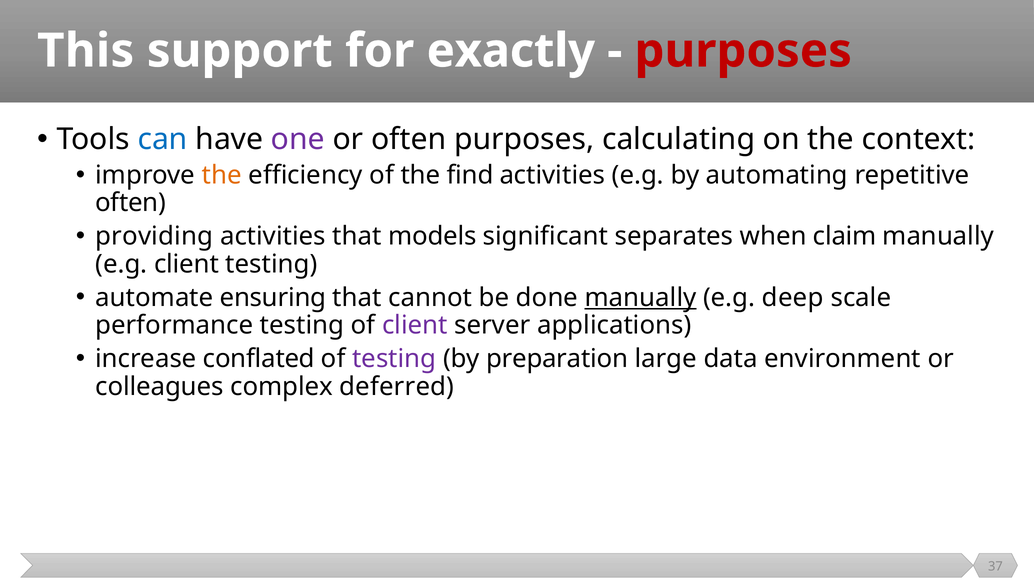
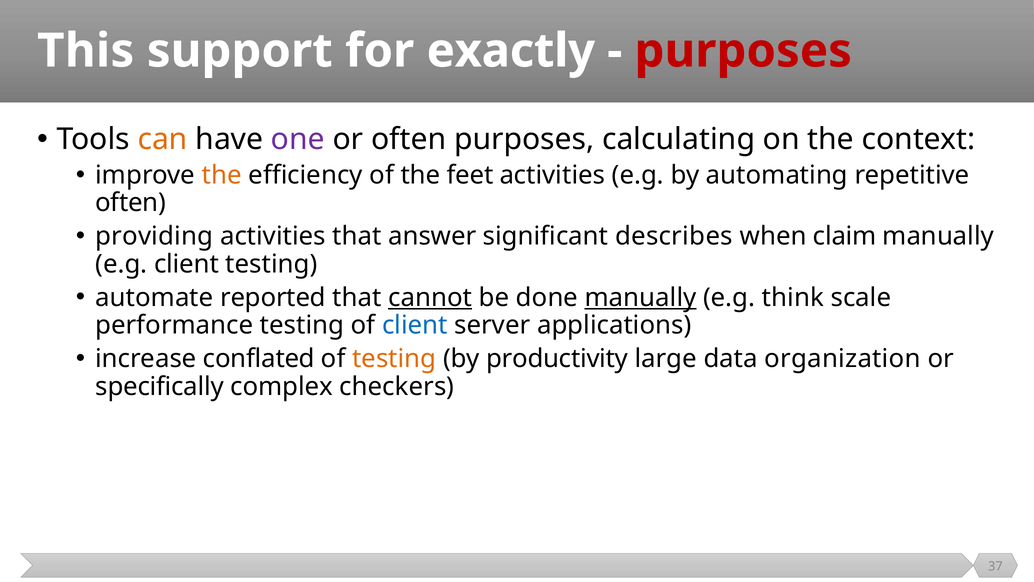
can colour: blue -> orange (163, 139)
find: find -> feet (470, 175)
models: models -> answer (432, 236)
separates: separates -> describes (674, 236)
ensuring: ensuring -> reported (273, 297)
cannot underline: none -> present (430, 297)
deep: deep -> think (793, 297)
client colour: purple -> blue (415, 325)
testing colour: purple -> orange (394, 358)
preparation: preparation -> productivity (557, 358)
environment: environment -> organization (842, 358)
colleagues: colleagues -> specifically (160, 386)
deferred: deferred -> checkers (397, 386)
